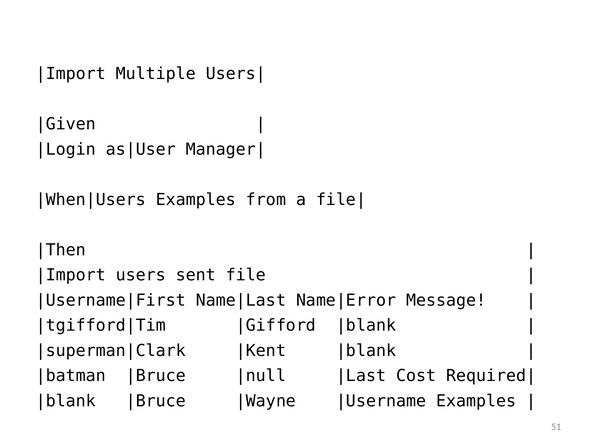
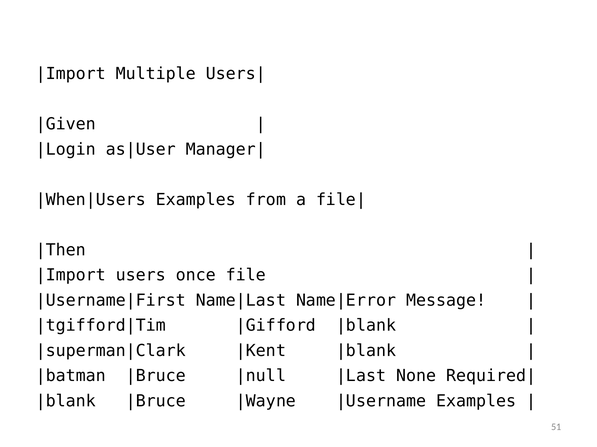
sent: sent -> once (196, 276)
Cost: Cost -> None (416, 376)
